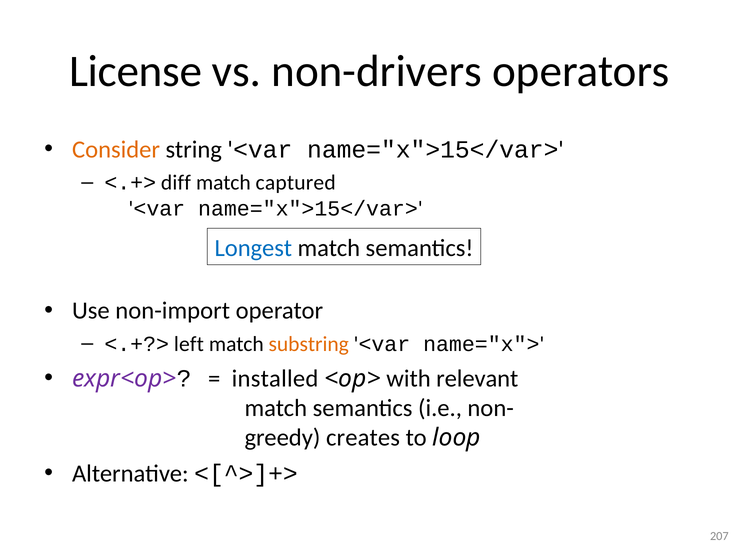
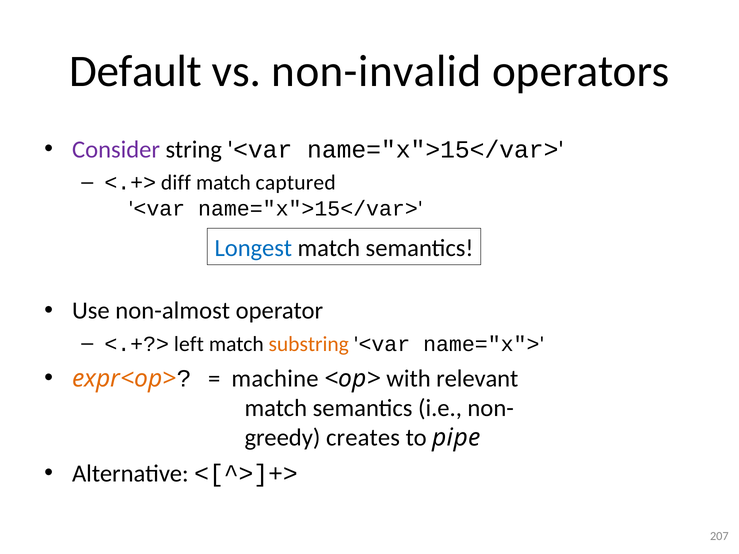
License: License -> Default (136, 72)
non-drivers: non-drivers -> non-invalid (376, 72)
Consider colour: orange -> purple (116, 150)
non-import: non-import -> non-almost (173, 311)
expr<op> colour: purple -> orange (124, 379)
installed: installed -> machine (275, 379)
loop: loop -> pipe (456, 438)
